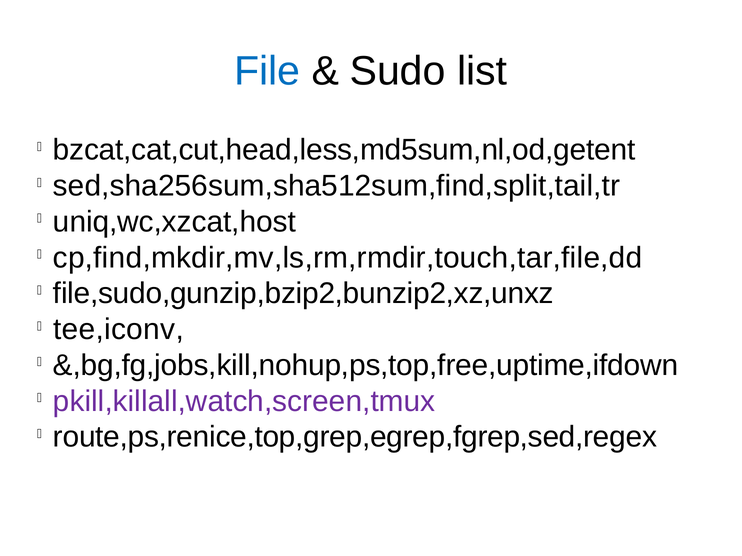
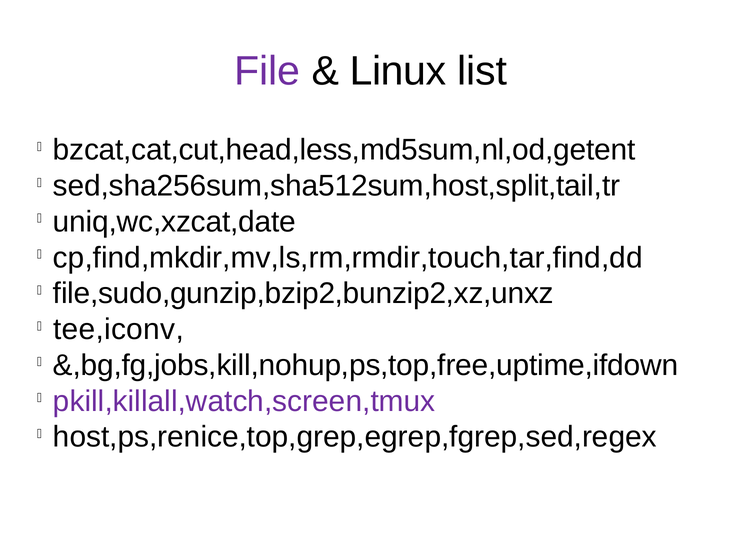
File colour: blue -> purple (267, 71)
Sudo: Sudo -> Linux (398, 71)
sed,sha256sum,sha512sum,find,split,tail,tr: sed,sha256sum,sha512sum,find,split,tail,tr -> sed,sha256sum,sha512sum,host,split,tail,tr (337, 186)
uniq,wc,xzcat,host: uniq,wc,xzcat,host -> uniq,wc,xzcat,date (174, 222)
cp,find,mkdir,mv,ls,rm,rmdir,touch,tar,file,dd: cp,find,mkdir,mv,ls,rm,rmdir,touch,tar,file,dd -> cp,find,mkdir,mv,ls,rm,rmdir,touch,tar,find,dd (348, 258)
route,ps,renice,top,grep,egrep,fgrep,sed,regex: route,ps,renice,top,grep,egrep,fgrep,sed,regex -> host,ps,renice,top,grep,egrep,fgrep,sed,regex (355, 437)
